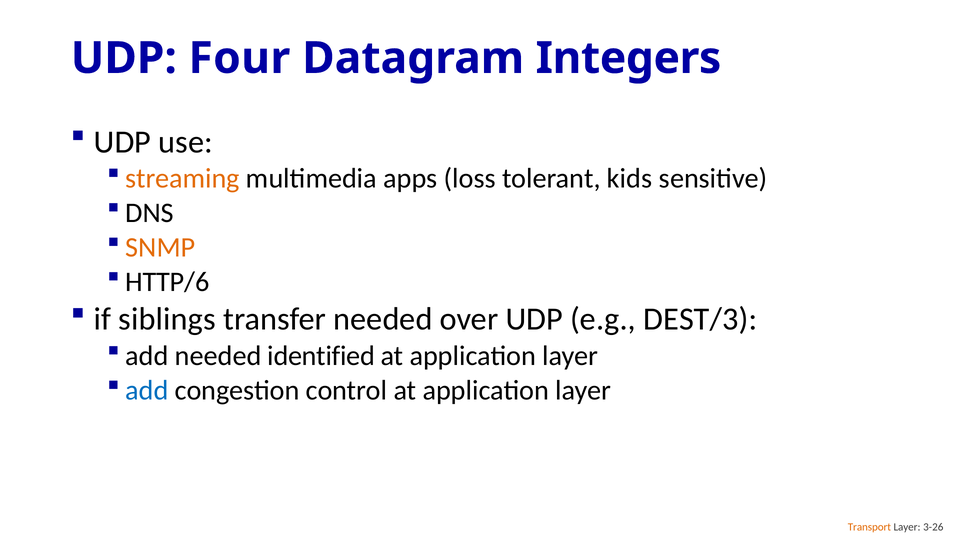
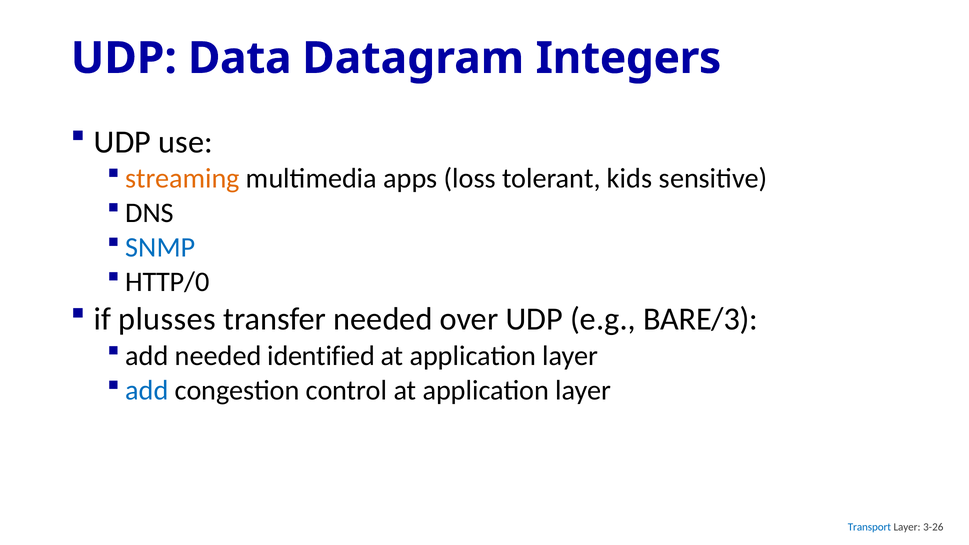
Four: Four -> Data (240, 58)
SNMP colour: orange -> blue (160, 248)
HTTP/6: HTTP/6 -> HTTP/0 (167, 282)
siblings: siblings -> plusses (167, 319)
DEST/3: DEST/3 -> BARE/3 (700, 319)
Transport colour: orange -> blue (869, 527)
